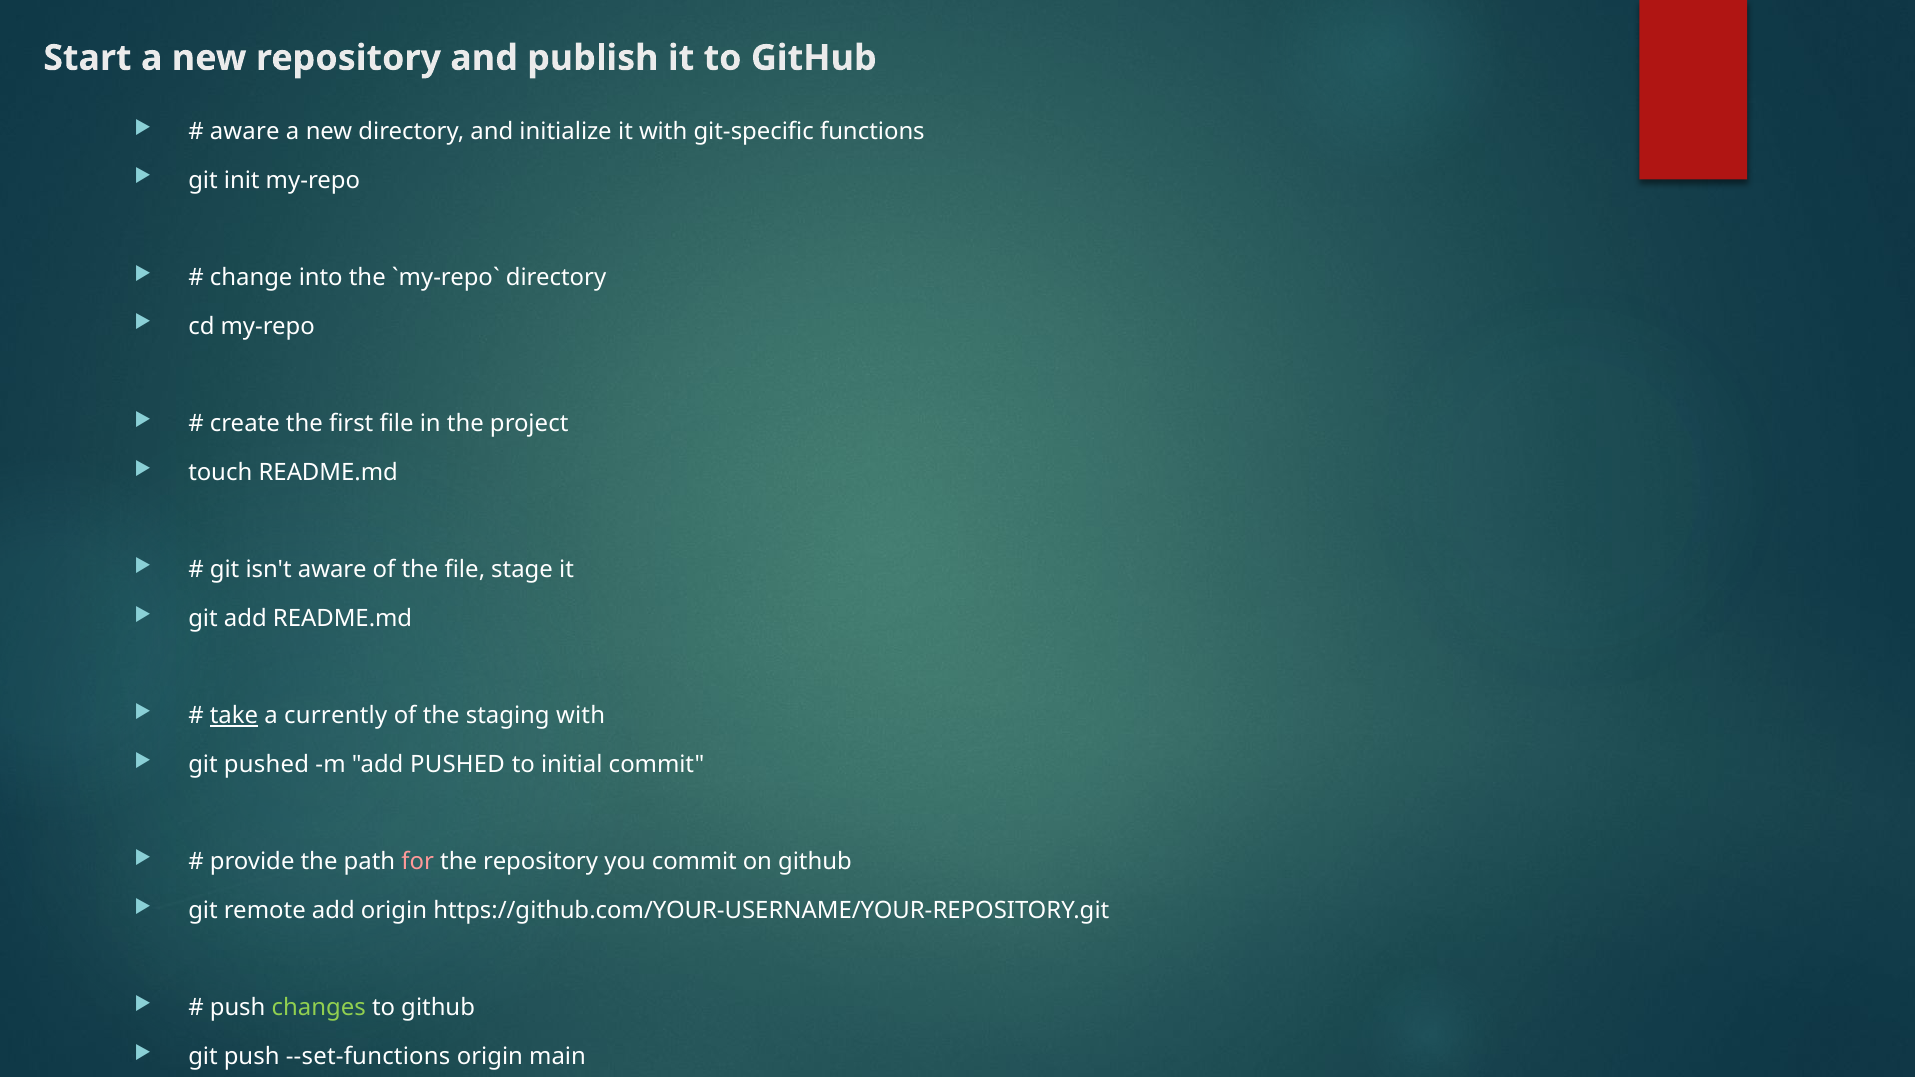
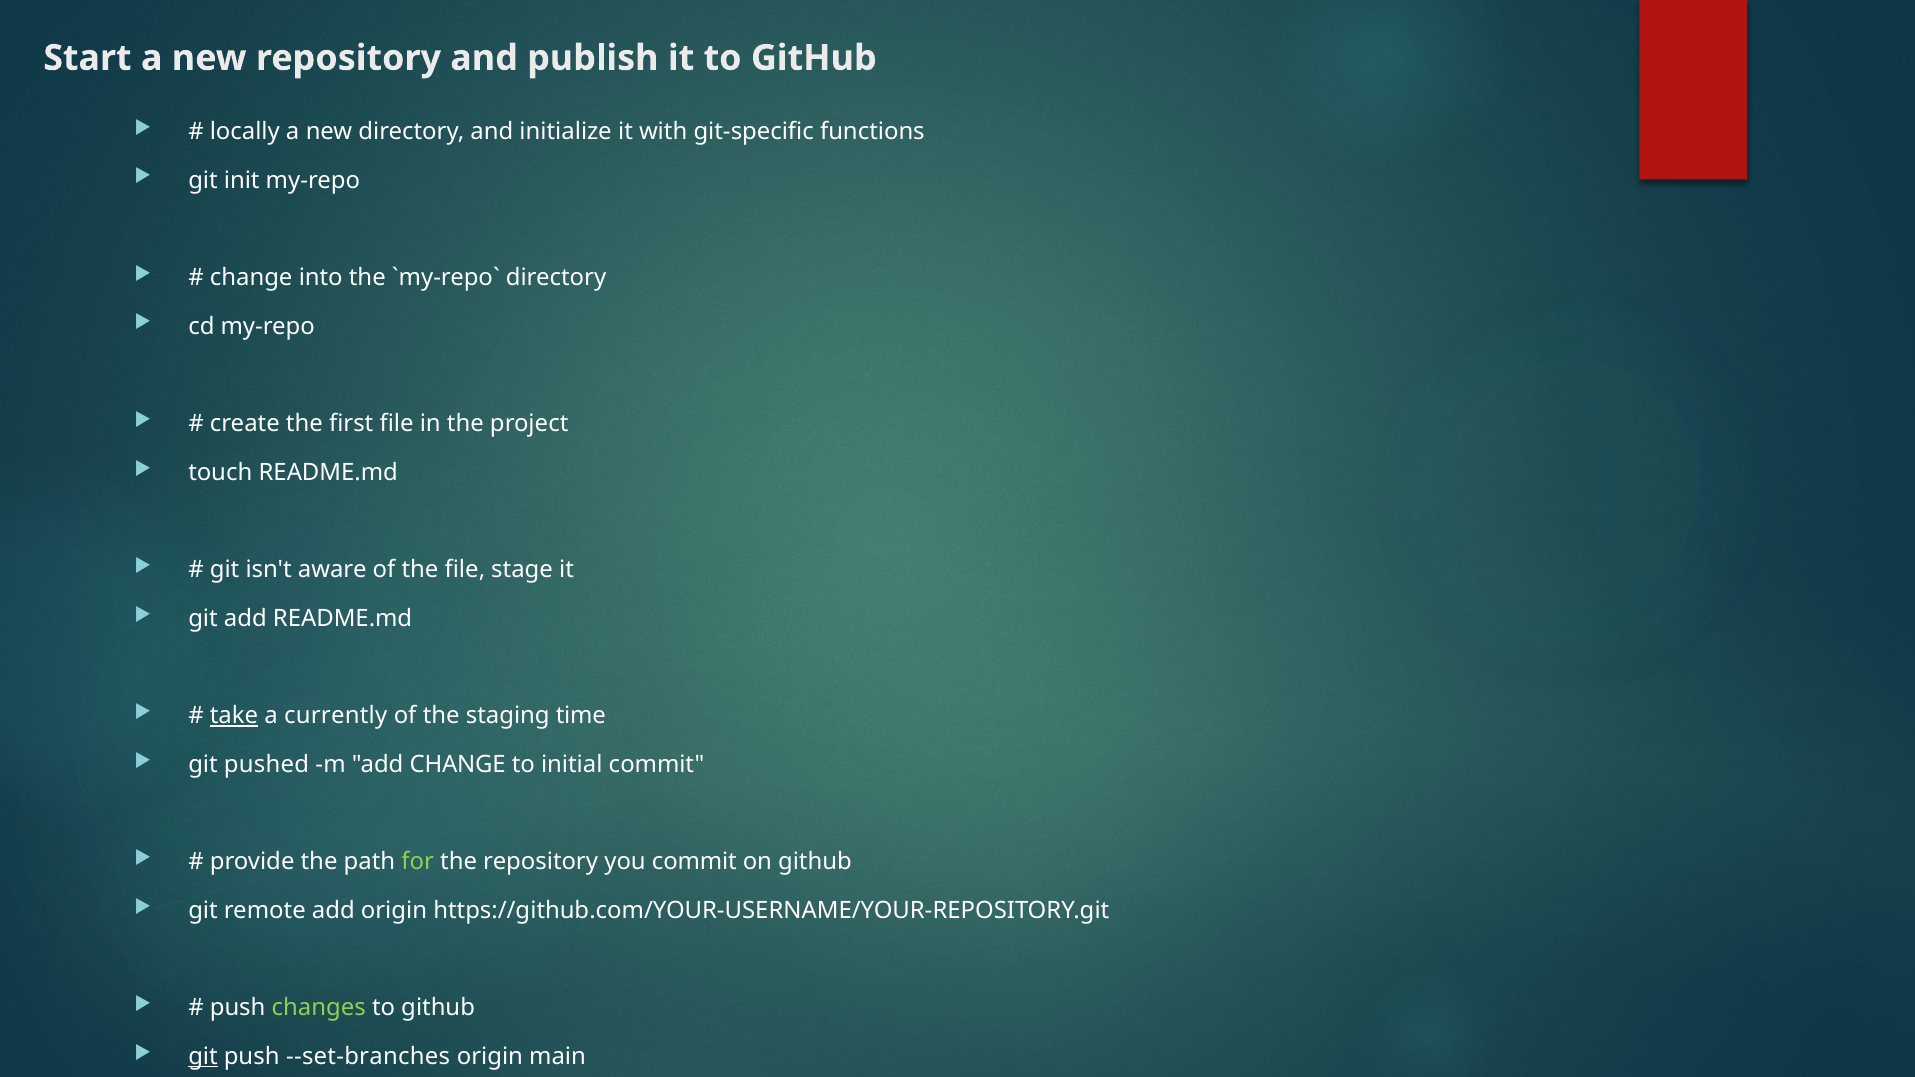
aware: aware -> locally (245, 131)
staging with: with -> time (581, 716)
add PUSHED: PUSHED -> CHANGE (458, 764)
for colour: pink -> light green (418, 862)
git underline: none -> present (203, 1057)
--set-functions: --set-functions -> --set-branches (368, 1057)
